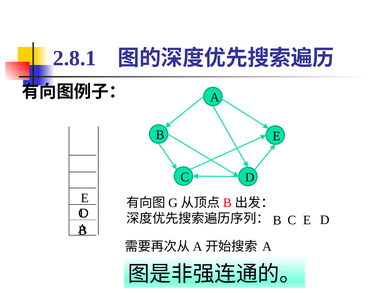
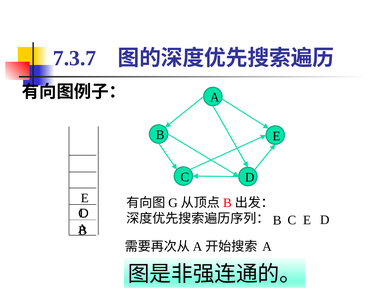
2.8.1: 2.8.1 -> 7.3.7 (75, 58)
